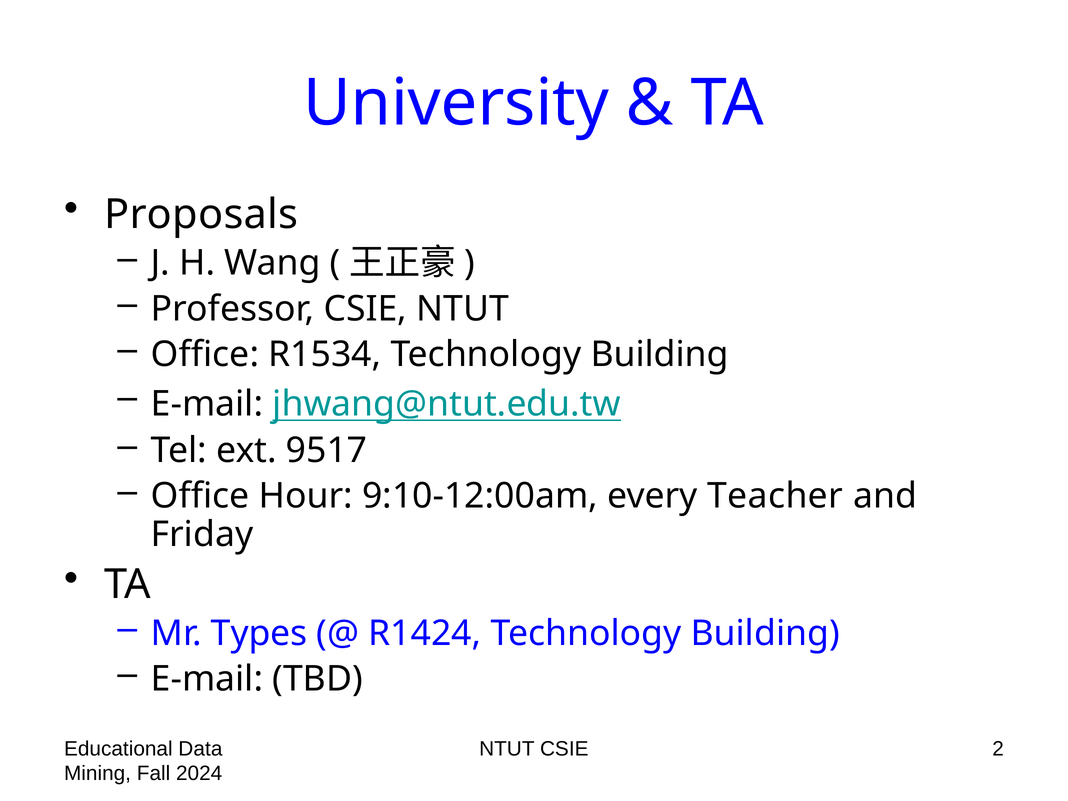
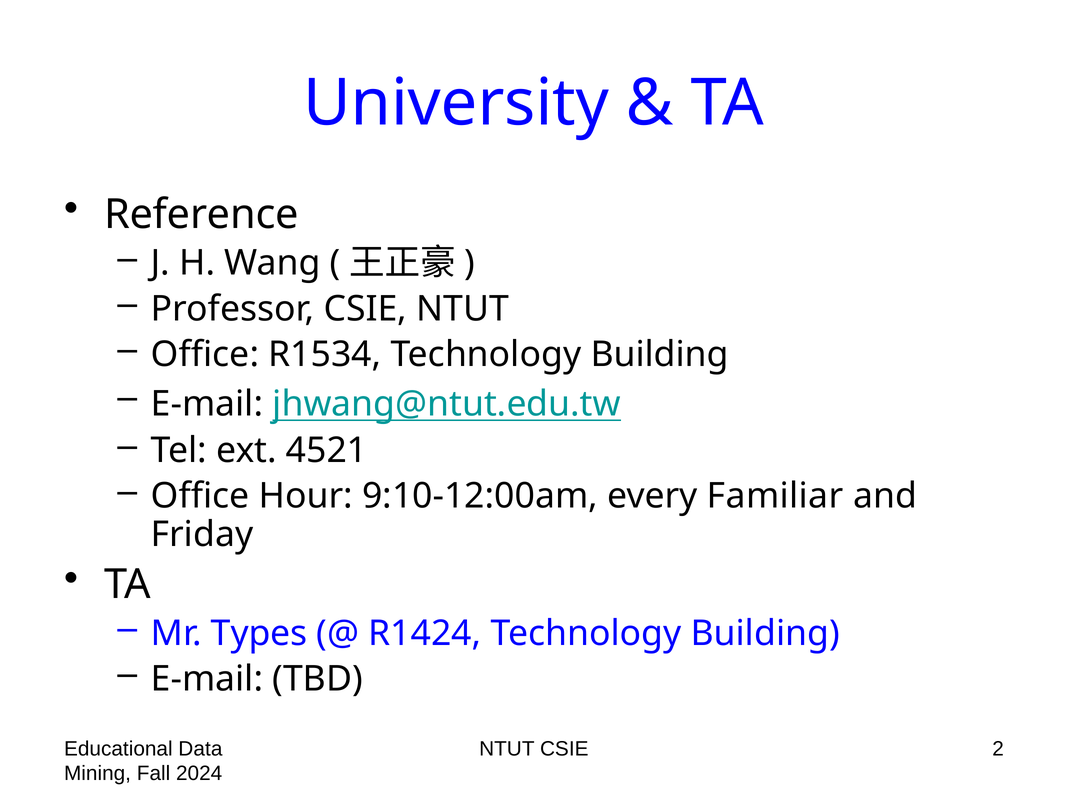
Proposals: Proposals -> Reference (201, 214)
9517: 9517 -> 4521 (327, 451)
Teacher: Teacher -> Familiar (775, 496)
